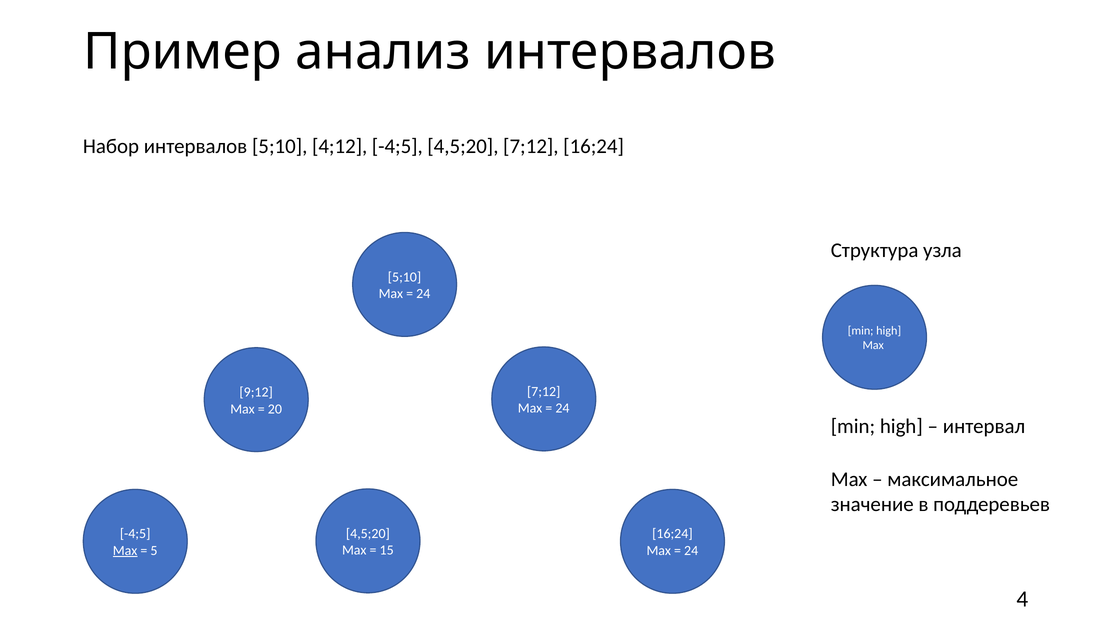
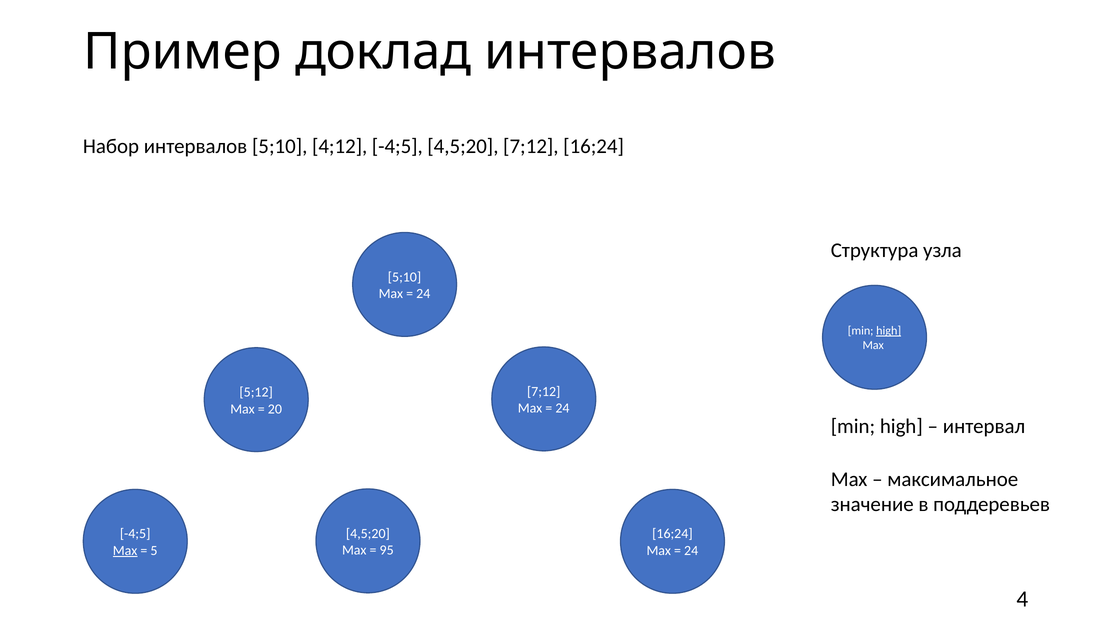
анализ: анализ -> доклад (383, 52)
high underline: none -> present (889, 331)
9;12: 9;12 -> 5;12 (256, 392)
15: 15 -> 95 (387, 550)
